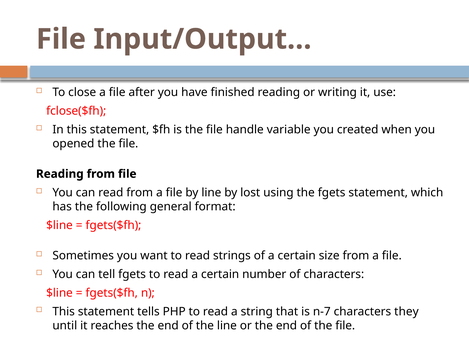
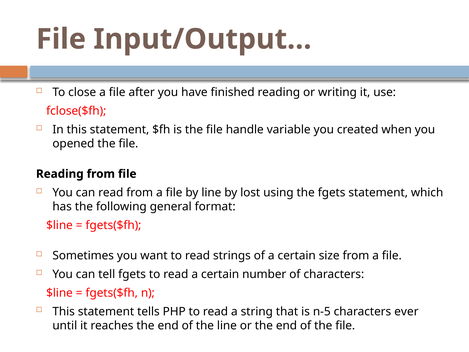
n-7: n-7 -> n-5 (322, 311)
they: they -> ever (406, 311)
